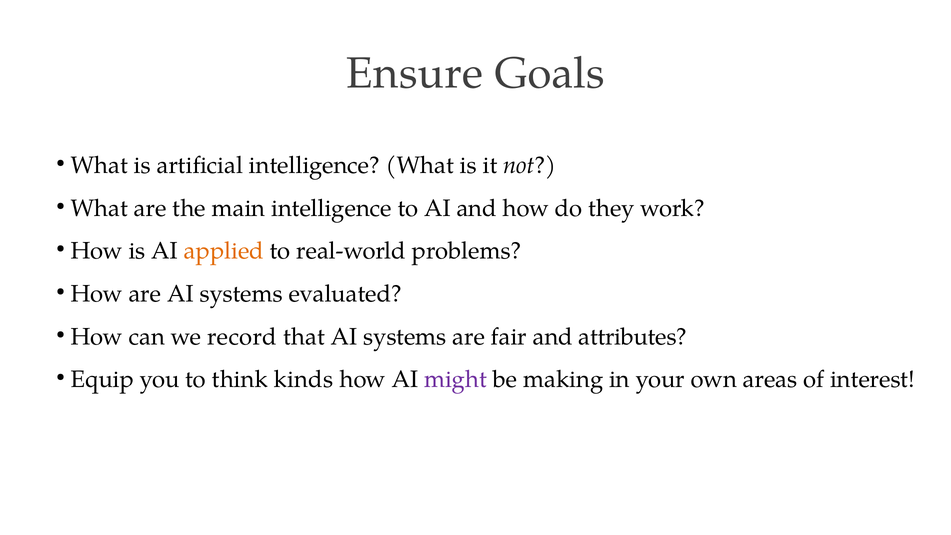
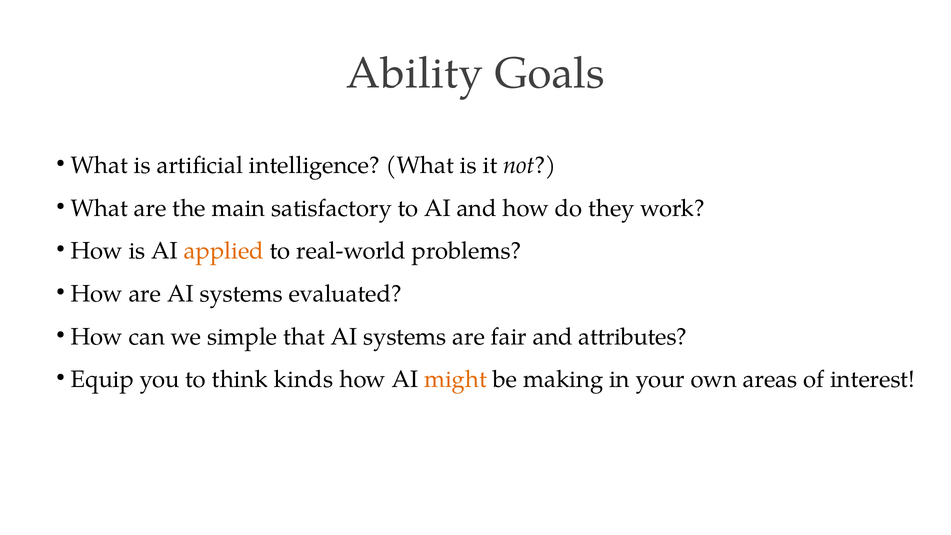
Ensure: Ensure -> Ability (415, 73)
main intelligence: intelligence -> satisfactory (331, 208)
record: record -> simple (242, 337)
might colour: purple -> orange (455, 379)
